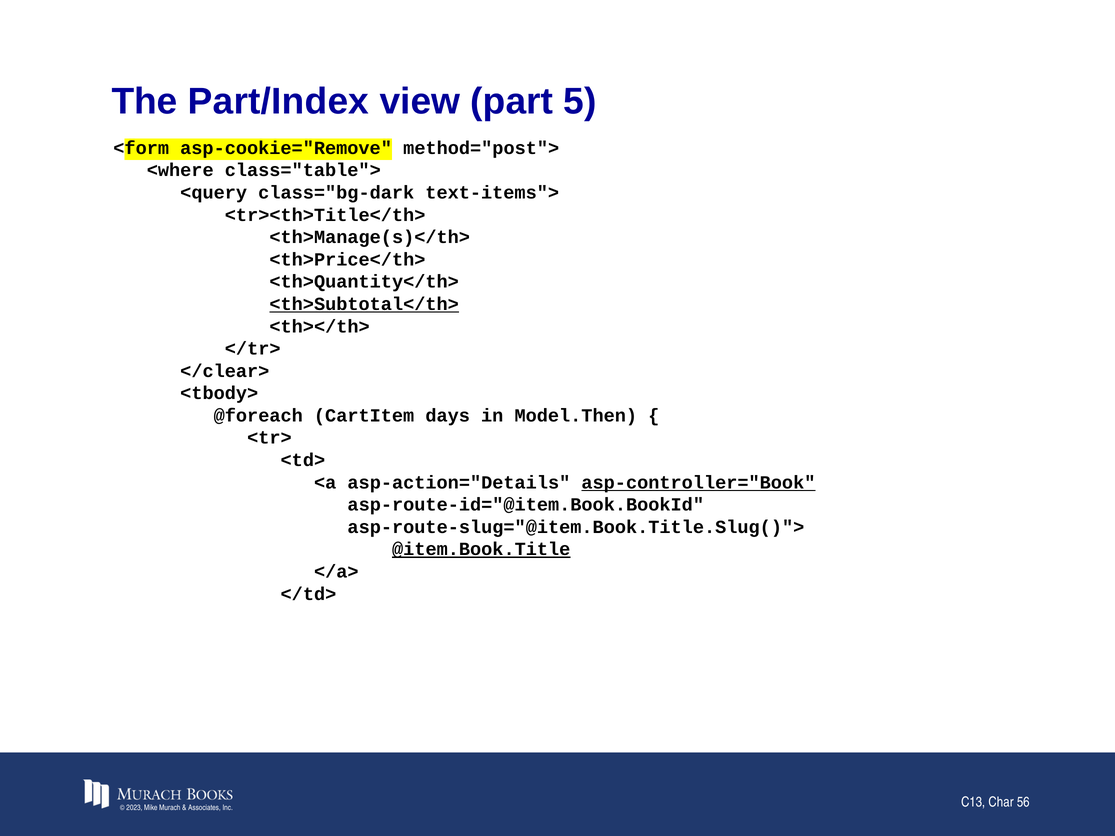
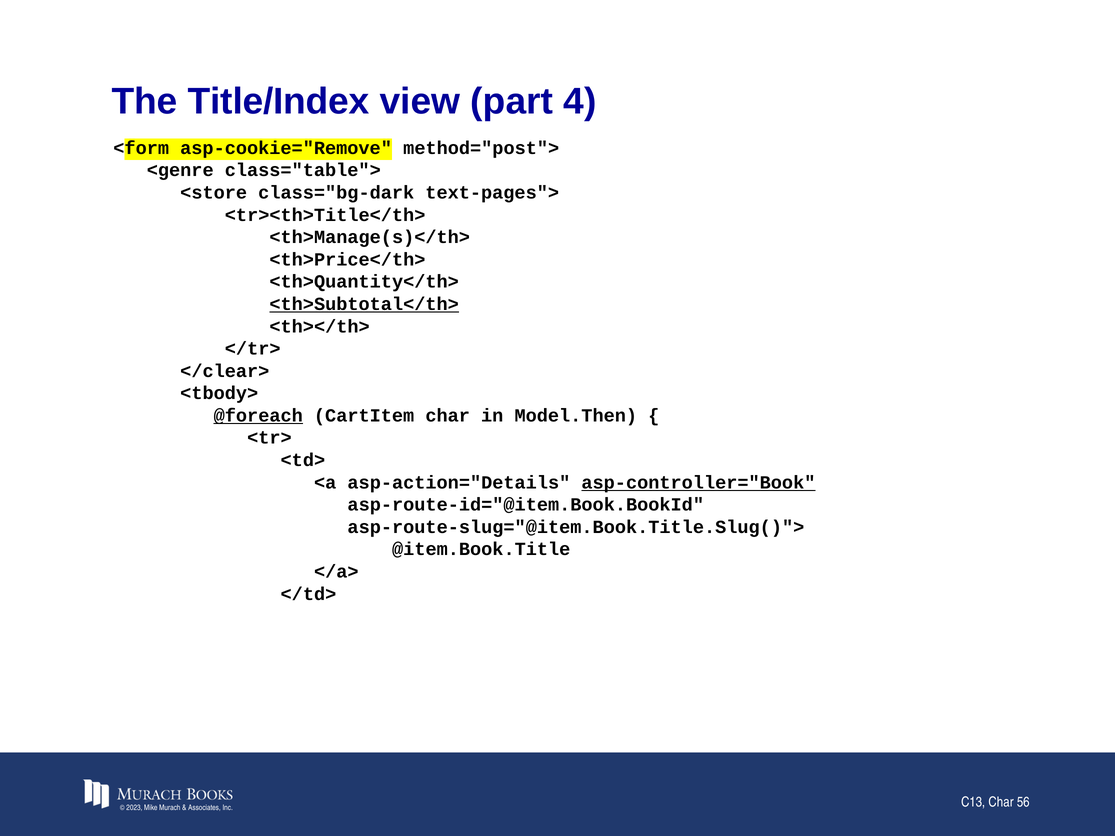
Part/Index: Part/Index -> Title/Index (279, 101)
5: 5 -> 4 (580, 101)
<where: <where -> <genre (180, 170)
<query: <query -> <store (214, 193)
text-items">: text-items"> -> text-pages"> (492, 193)
@foreach underline: none -> present (258, 416)
CartItem days: days -> char (448, 416)
@item.Book.Title underline: present -> none (481, 549)
